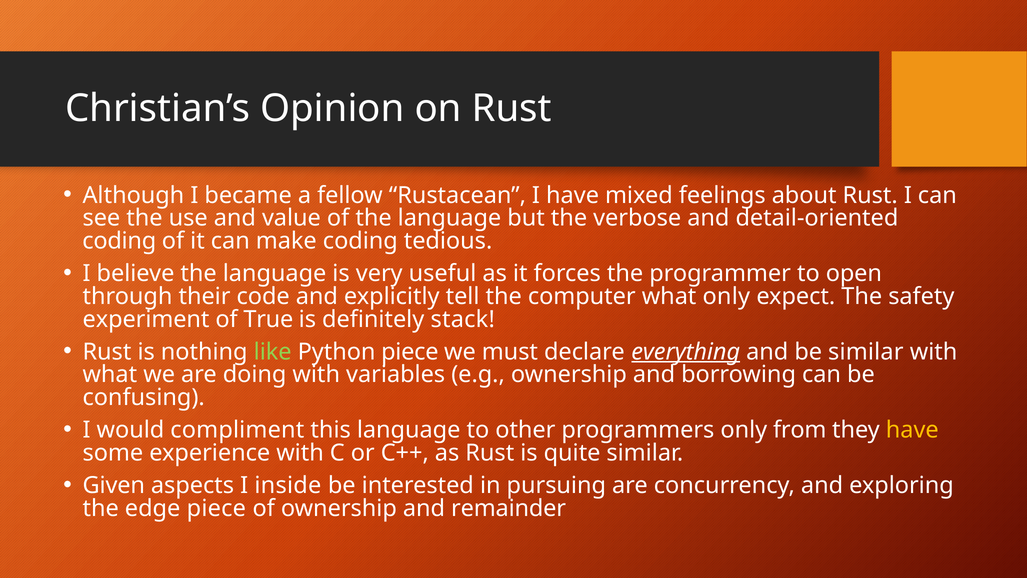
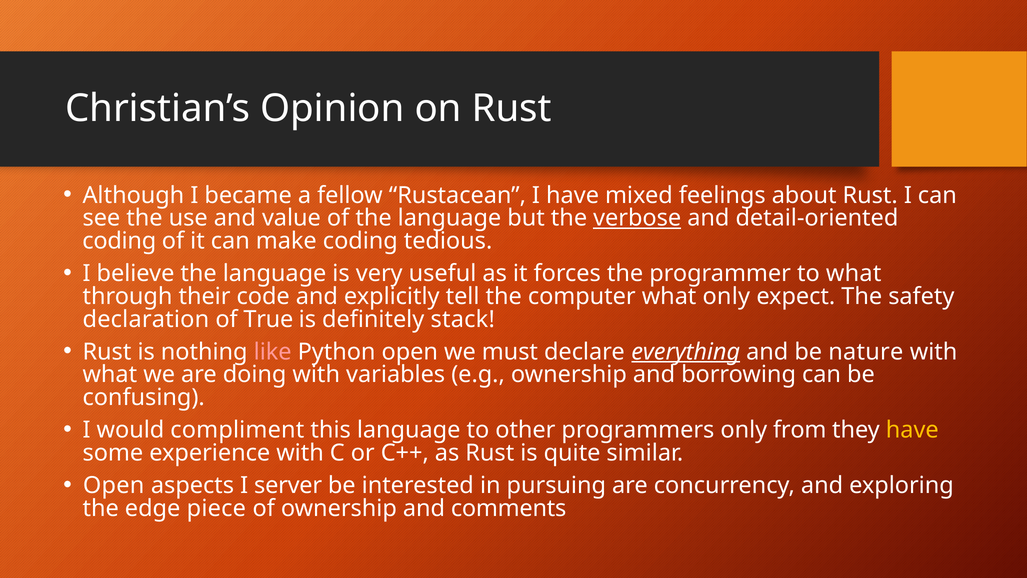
verbose underline: none -> present (637, 218)
to open: open -> what (854, 273)
experiment: experiment -> declaration (146, 319)
like colour: light green -> pink (273, 352)
Python piece: piece -> open (410, 352)
be similar: similar -> nature (866, 352)
Given: Given -> Open (114, 485)
inside: inside -> server (288, 485)
remainder: remainder -> comments (509, 508)
